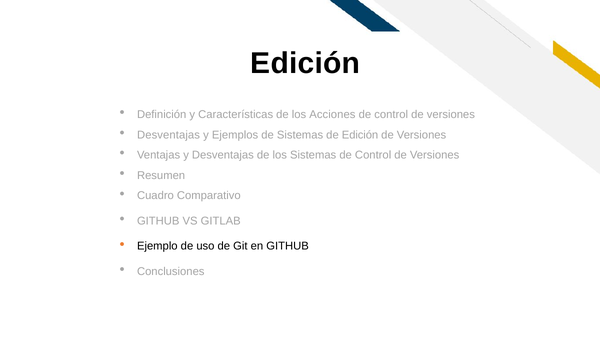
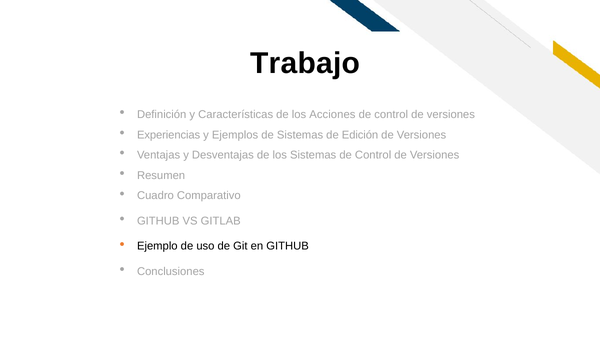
Edición: Edición -> Trabajo (305, 63)
Desventajas: Desventajas -> Experiencias (169, 135)
